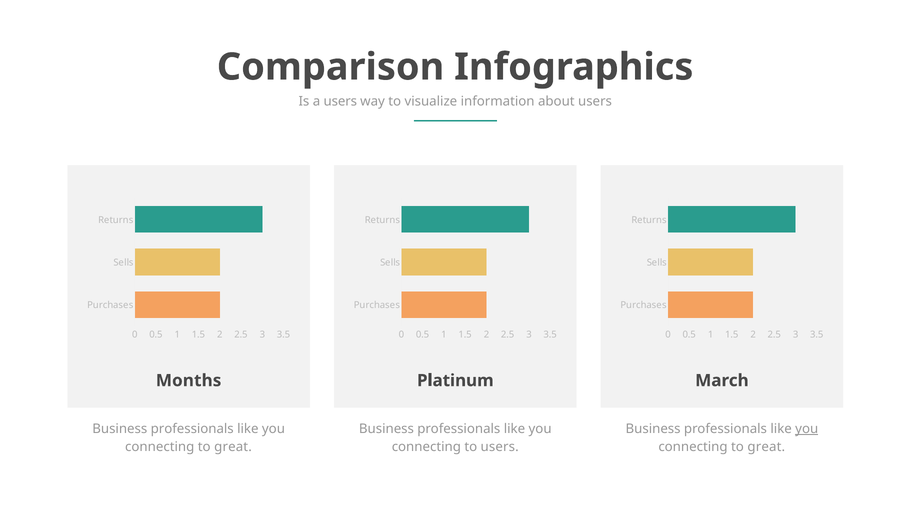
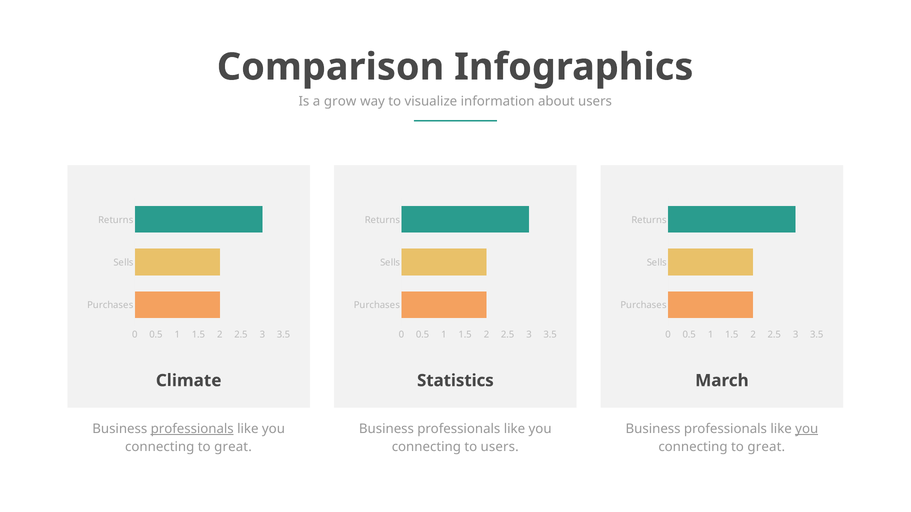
a users: users -> grow (340, 101)
Months: Months -> Climate (189, 381)
Platinum: Platinum -> Statistics (455, 381)
professionals underline: none -> present (192, 429)
